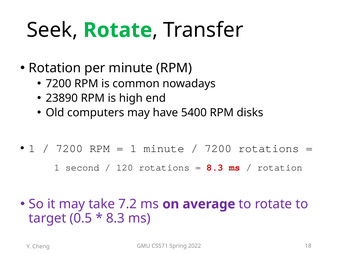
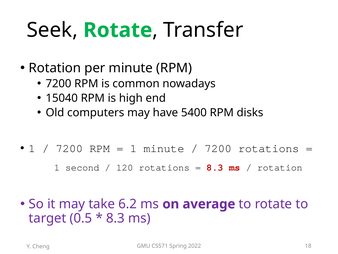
23890: 23890 -> 15040 (62, 98)
7.2: 7.2 -> 6.2 (128, 204)
